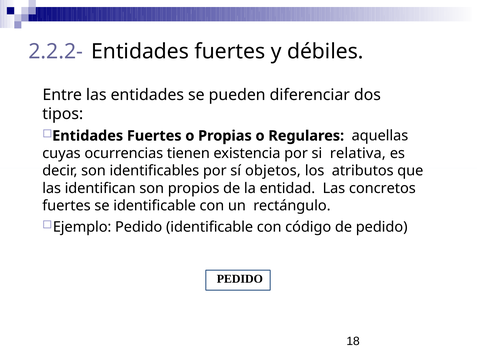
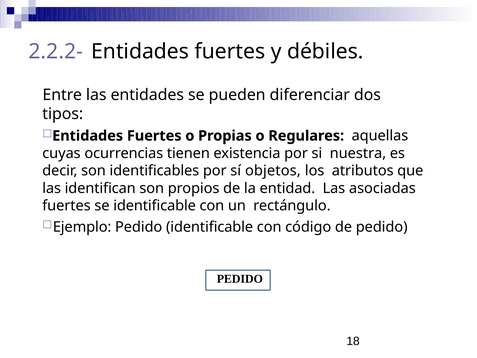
relativa: relativa -> nuestra (358, 153)
concretos: concretos -> asociadas (382, 188)
